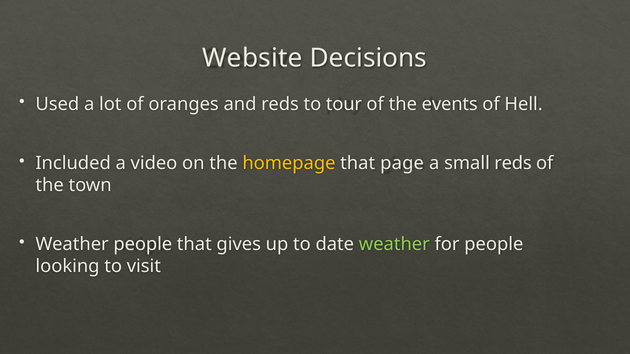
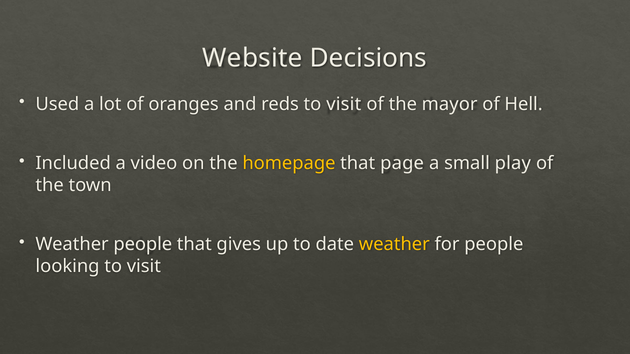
reds to tour: tour -> visit (344, 104)
events: events -> mayor (450, 104)
small reds: reds -> play (513, 163)
weather colour: light green -> yellow (394, 245)
